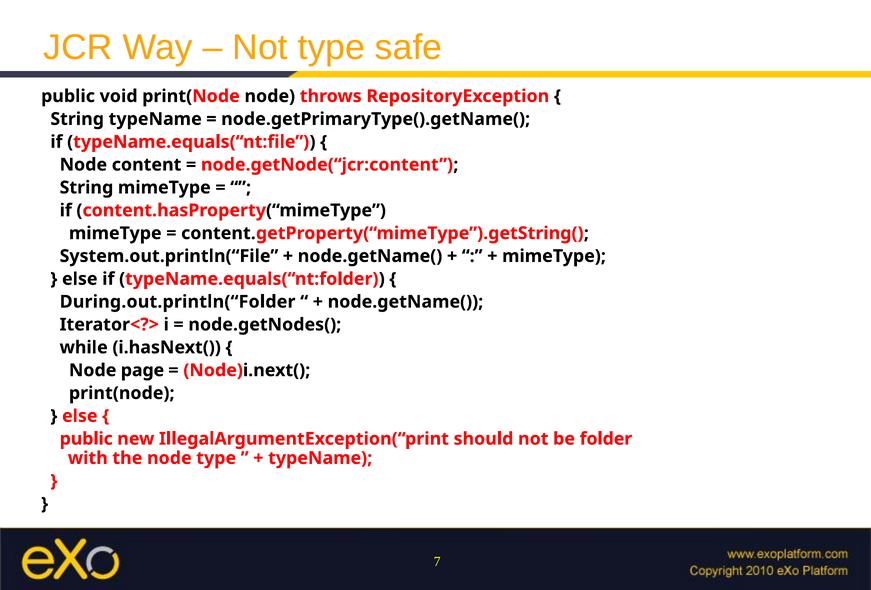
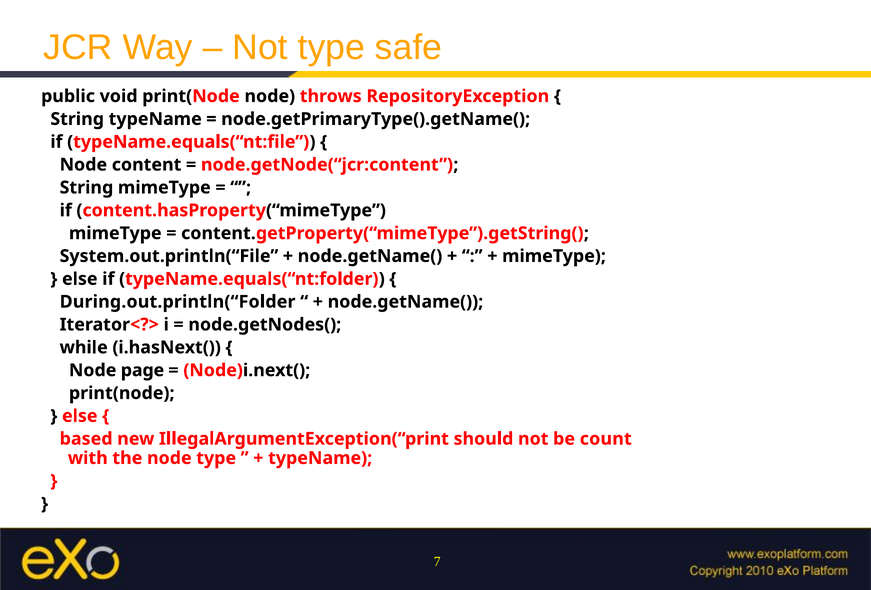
public: public -> based (86, 439)
folder: folder -> count (606, 439)
